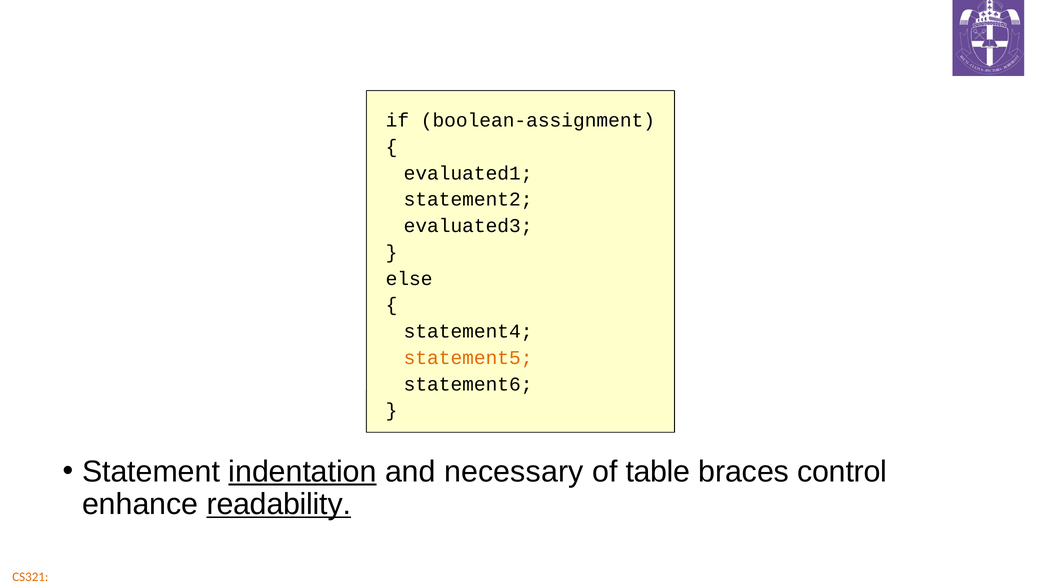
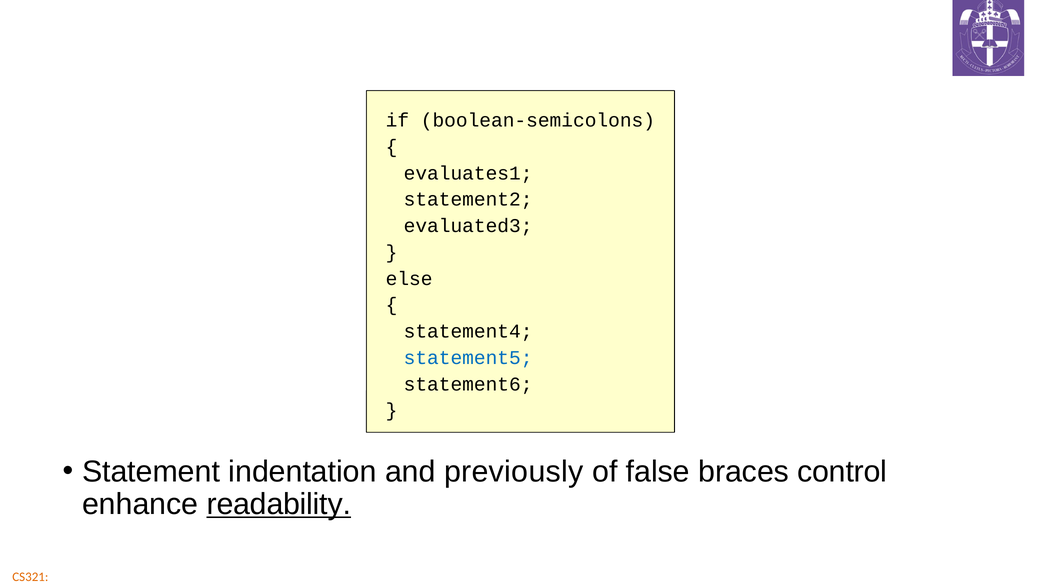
boolean-assignment: boolean-assignment -> boolean-semicolons (538, 121)
evaluated1: evaluated1 -> evaluates1 (468, 173)
statement5 colour: orange -> blue (468, 358)
indentation underline: present -> none (303, 472)
necessary: necessary -> previously (514, 472)
table: table -> false (658, 472)
